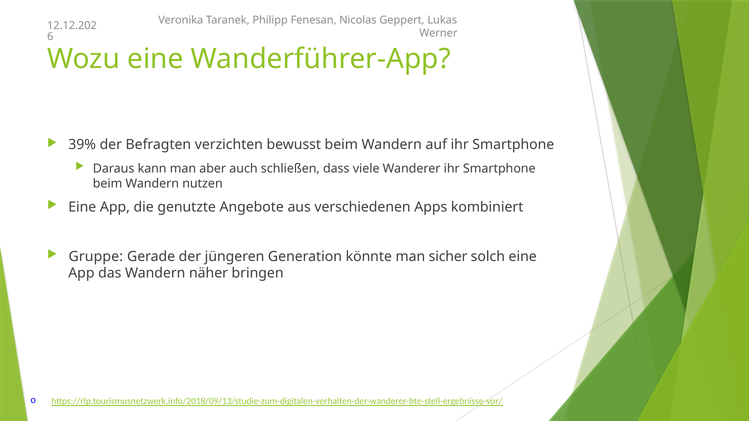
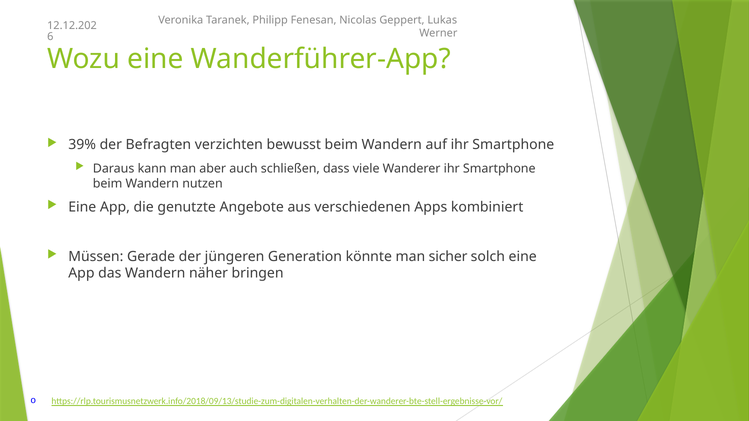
Gruppe: Gruppe -> Müssen (96, 257)
